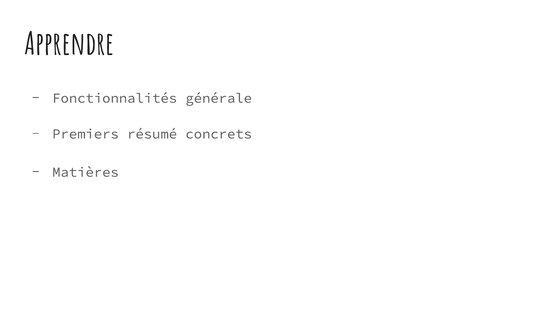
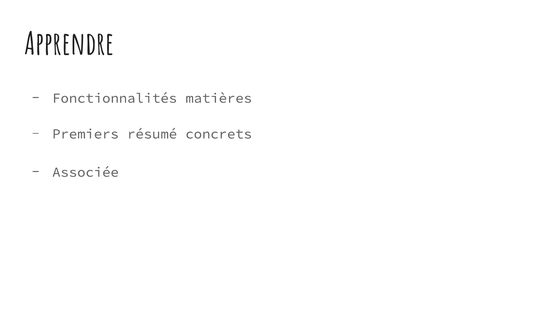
générale: générale -> matières (219, 98)
Matières: Matières -> Associée (86, 172)
